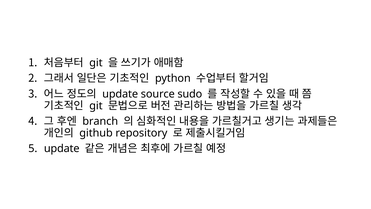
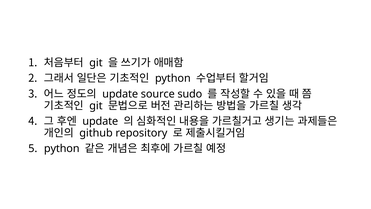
branch: branch -> update (100, 121)
update: update -> python (62, 148)
